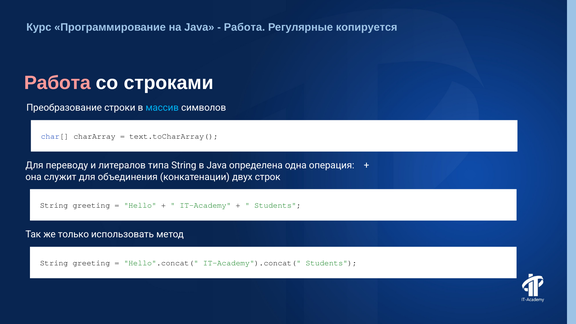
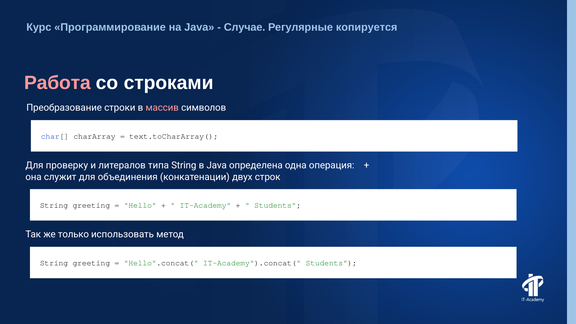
Работа: Работа -> Случае (245, 27)
массив colour: light blue -> pink (162, 108)
переводу: переводу -> проверку (67, 165)
